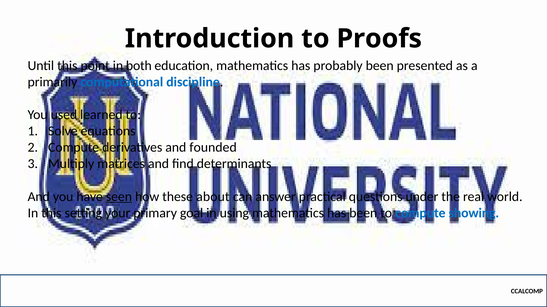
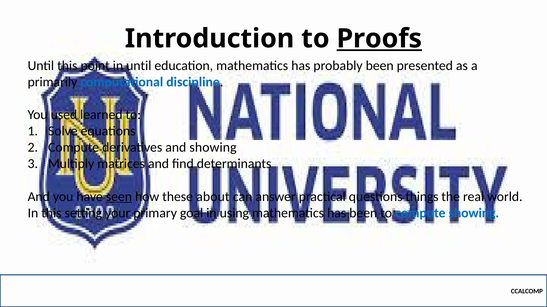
Proofs underline: none -> present (379, 39)
in both: both -> until (139, 66)
and founded: founded -> showing (213, 148)
under: under -> things (422, 197)
